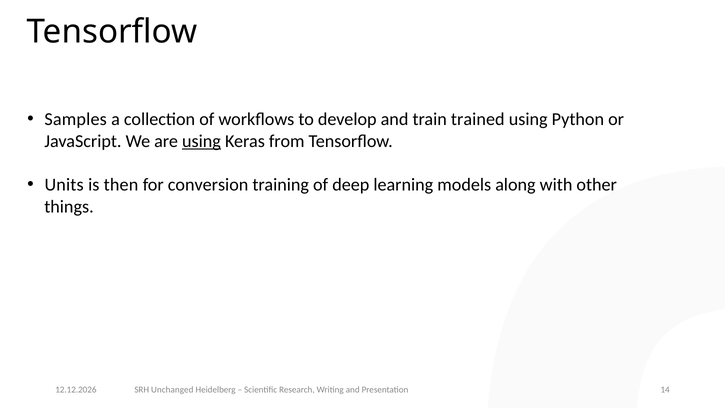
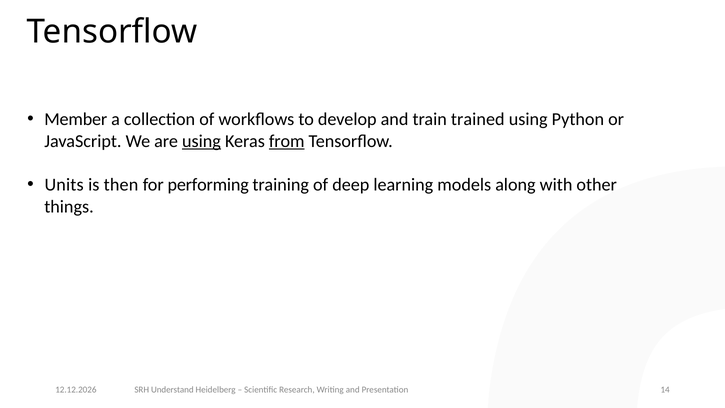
Samples: Samples -> Member (76, 119)
from underline: none -> present (287, 141)
conversion: conversion -> performing (208, 185)
Unchanged: Unchanged -> Understand (172, 389)
